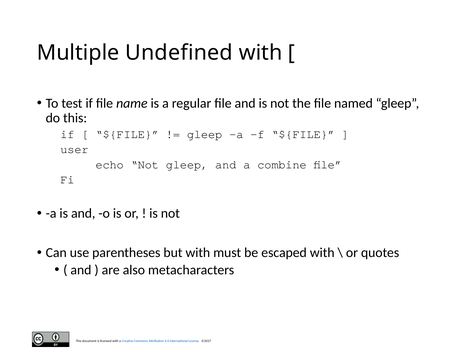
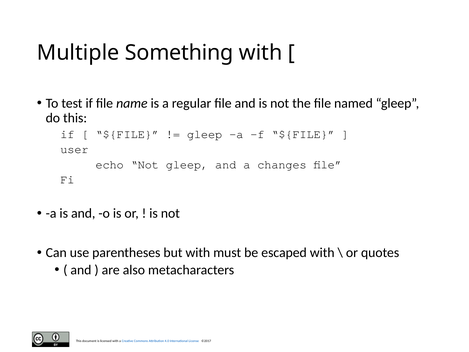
Undefined: Undefined -> Something (179, 53)
combine: combine -> changes (282, 164)
